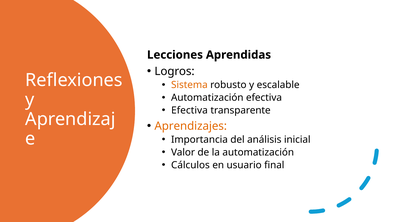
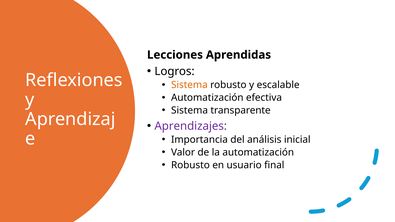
Efectiva: Efectiva -> Sistema (190, 110)
Aprendizajes colour: orange -> purple (191, 126)
Cálculos: Cálculos -> Robusto (190, 165)
